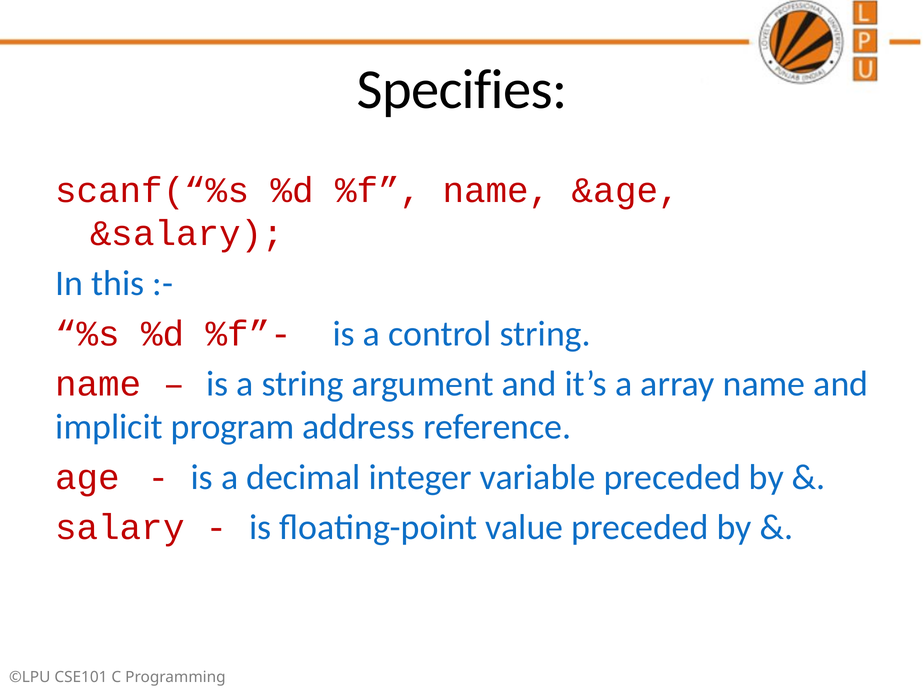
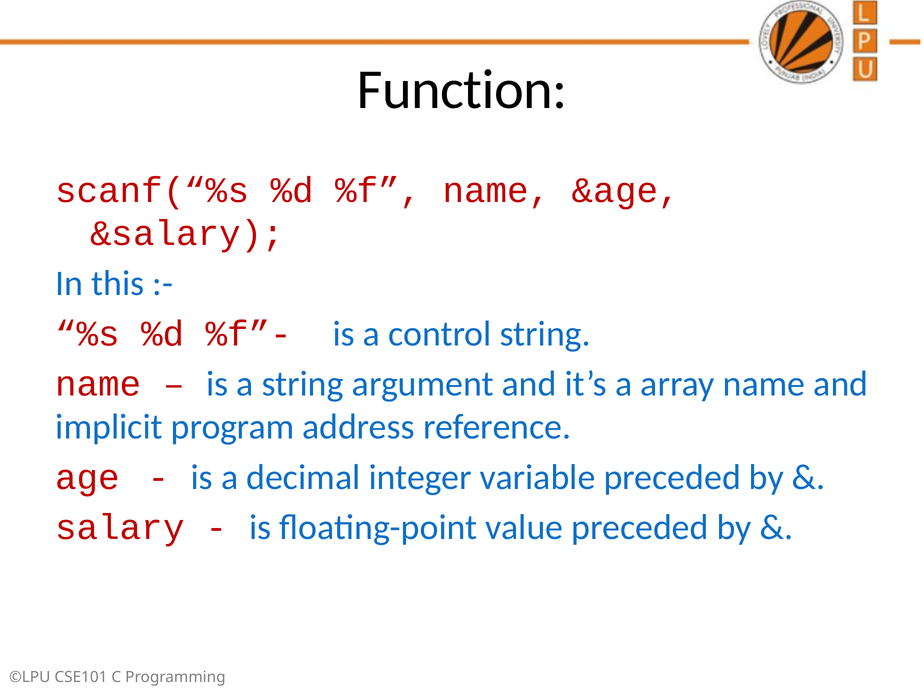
Specifies: Specifies -> Function (462, 89)
